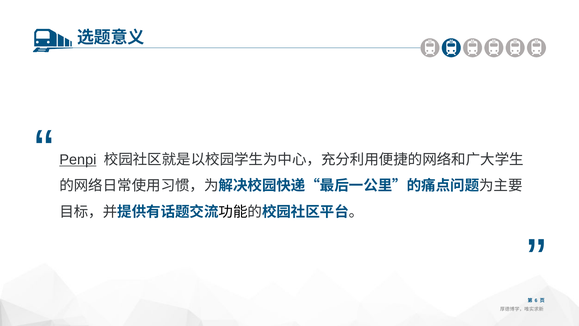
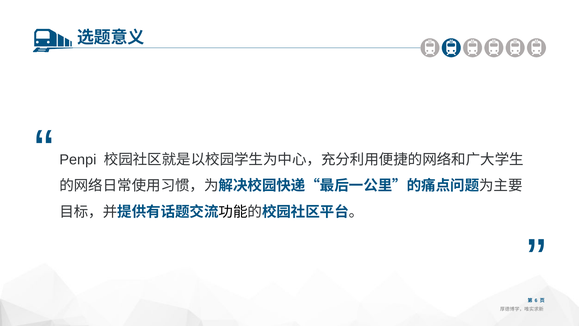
Penpi underline: present -> none (78, 160)
